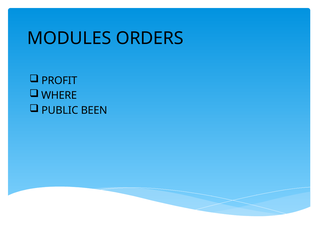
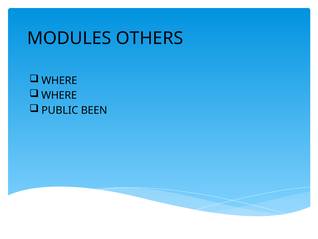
ORDERS: ORDERS -> OTHERS (150, 38)
PROFIT: PROFIT -> WHERE (59, 80)
